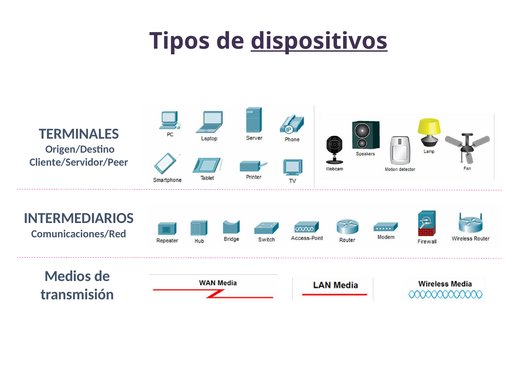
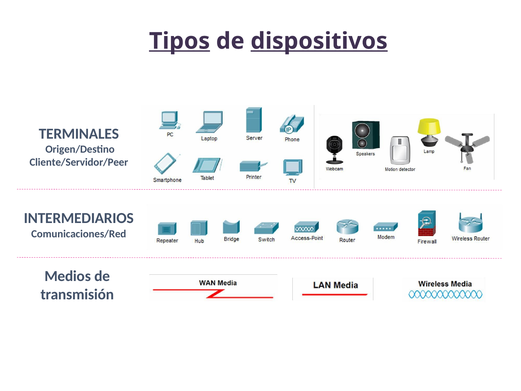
Tipos underline: none -> present (180, 41)
